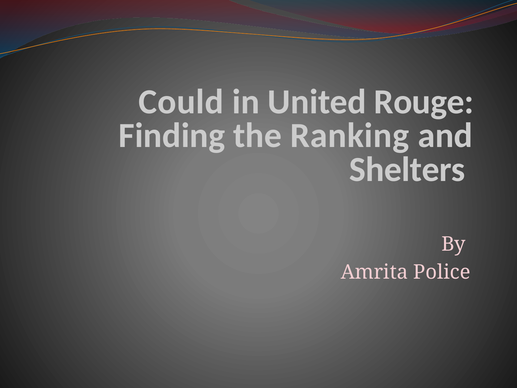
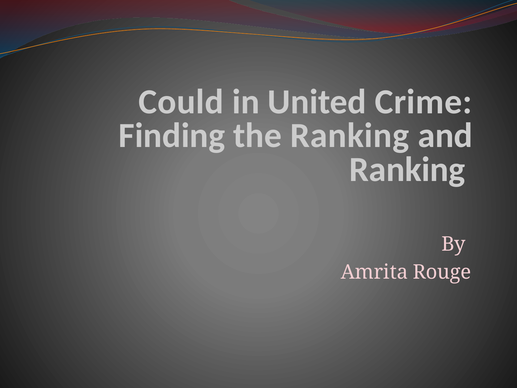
Rouge: Rouge -> Crime (423, 102)
Shelters: Shelters -> Ranking (407, 169)
Police: Police -> Rouge (442, 272)
